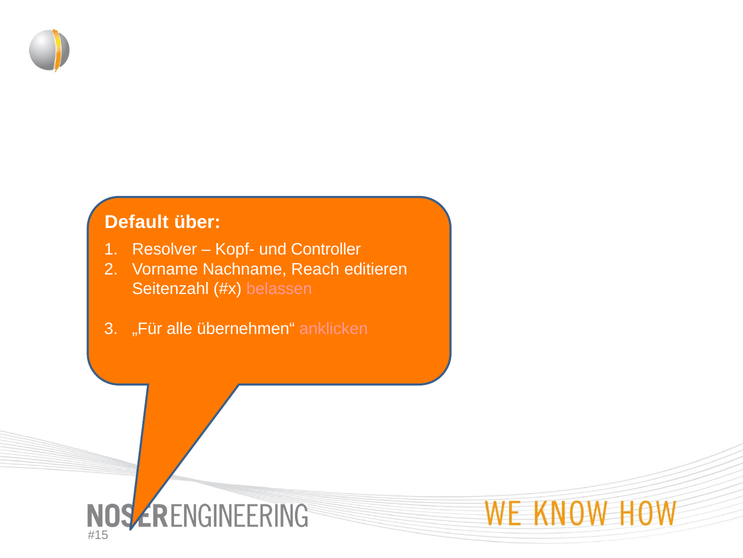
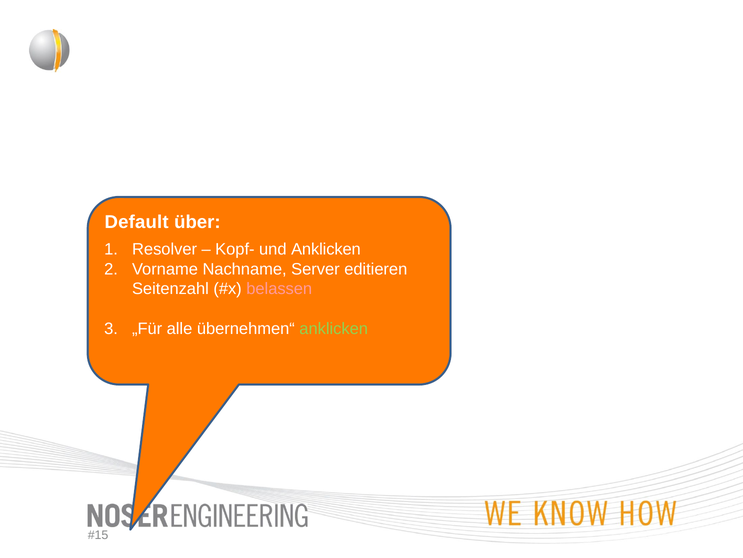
und Controller: Controller -> Anklicken (326, 249)
Reach: Reach -> Server (315, 269)
anklicken colour: pink -> light green (334, 328)
